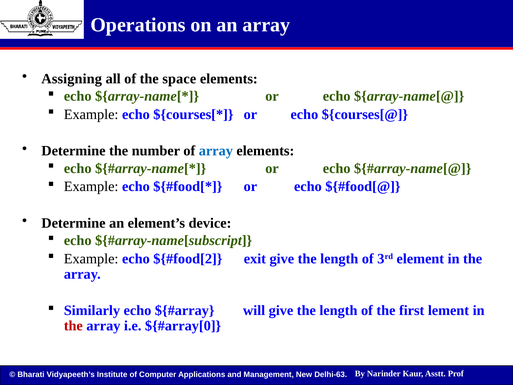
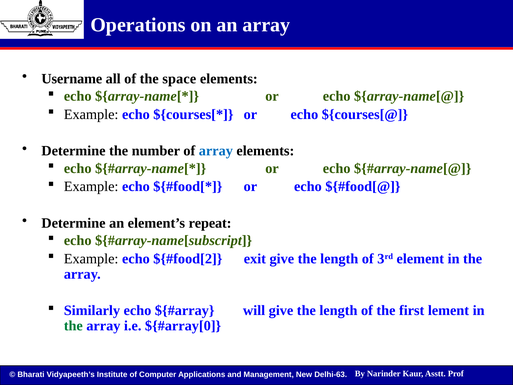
Assigning: Assigning -> Username (72, 79)
device: device -> repeat (210, 223)
the colour: red -> green (73, 326)
